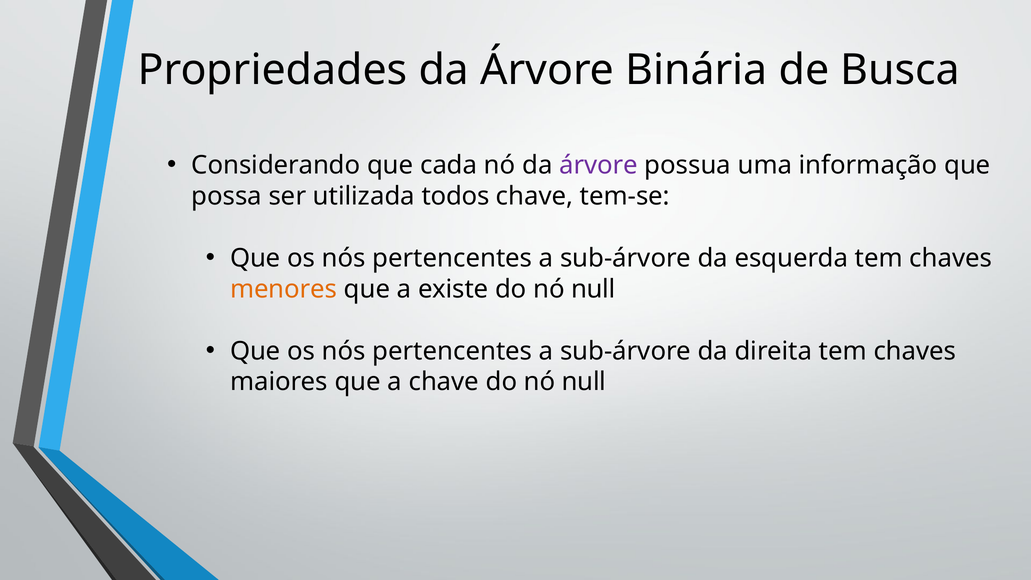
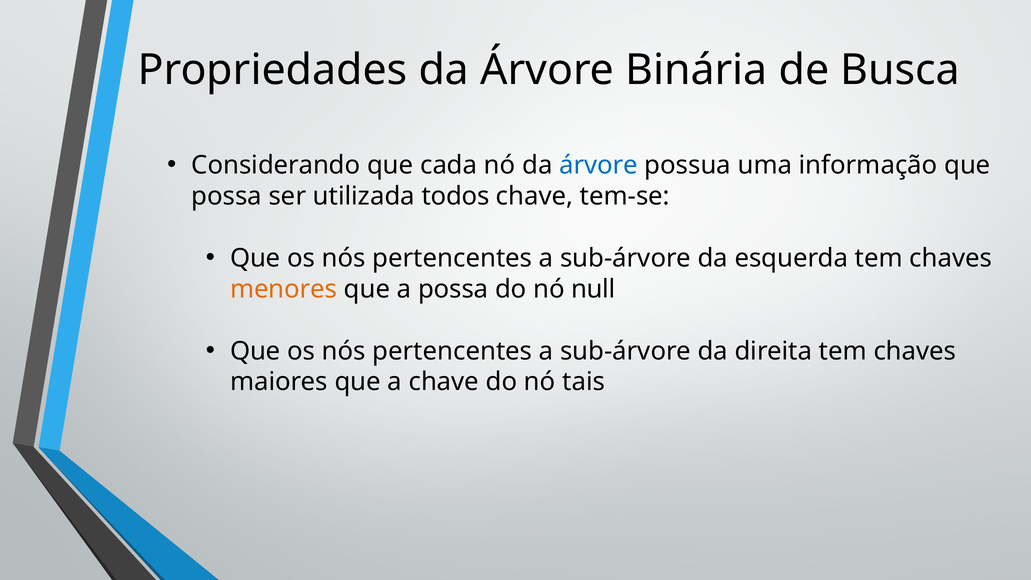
árvore colour: purple -> blue (599, 165)
a existe: existe -> possa (453, 289)
chave do nó null: null -> tais (584, 382)
